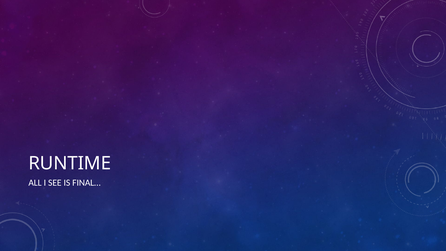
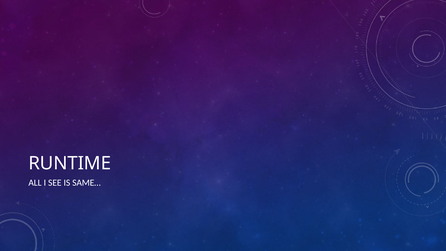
FINAL…: FINAL… -> SAME… (87, 183)
